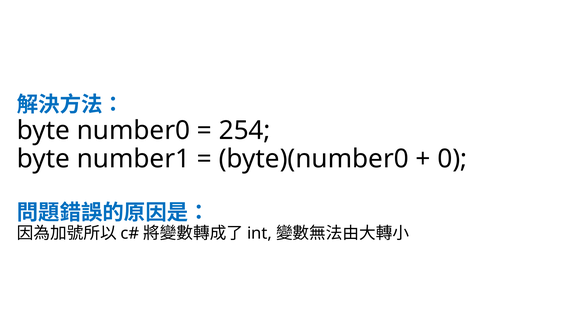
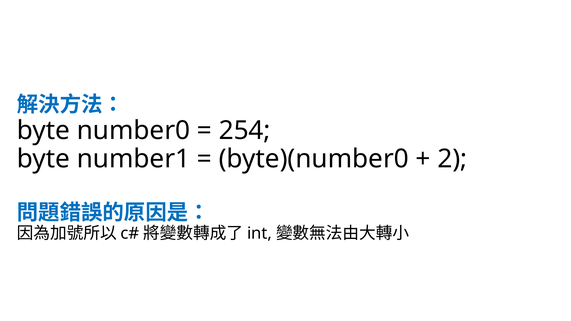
0: 0 -> 2 (452, 159)
